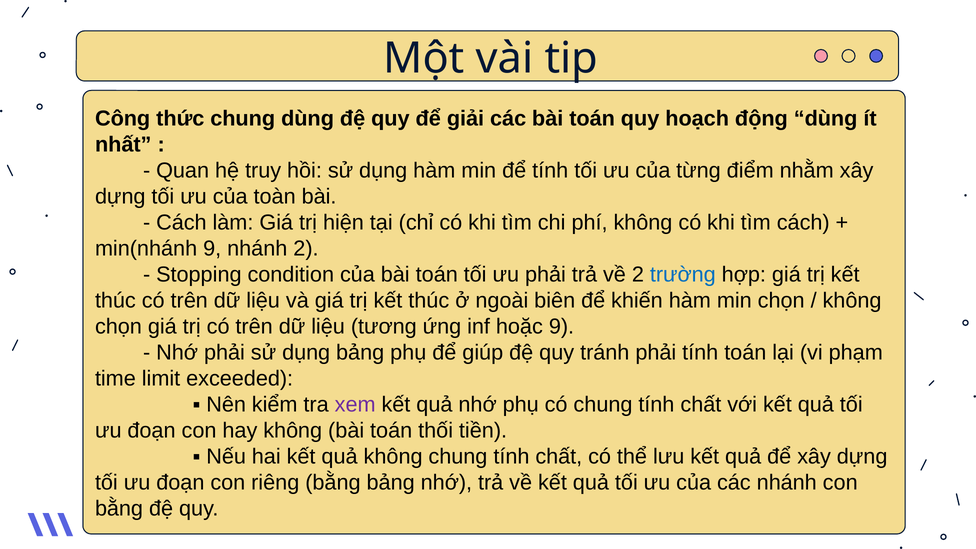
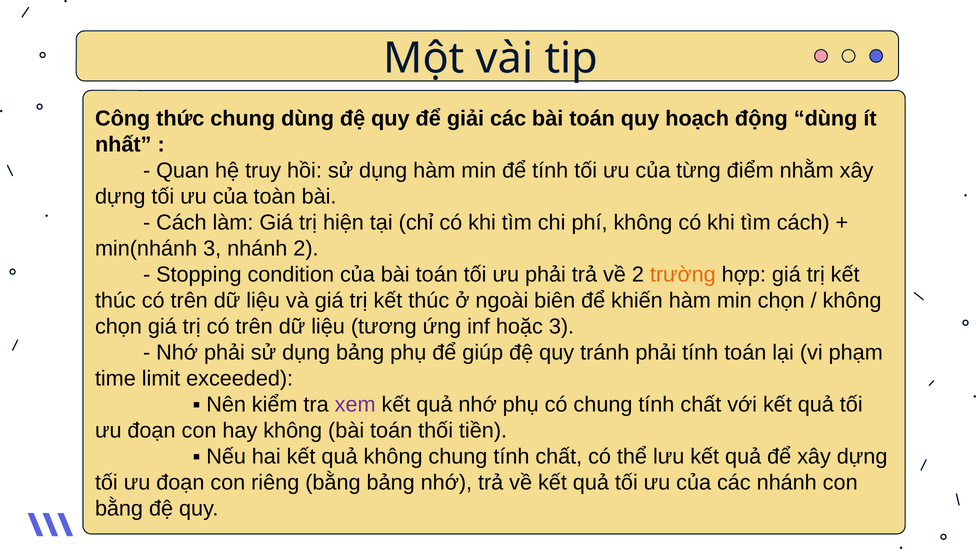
min(nhánh 9: 9 -> 3 (212, 249)
trường colour: blue -> orange (683, 275)
hoặc 9: 9 -> 3 (561, 327)
